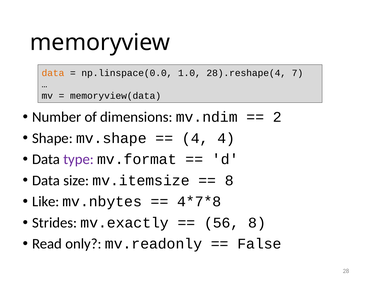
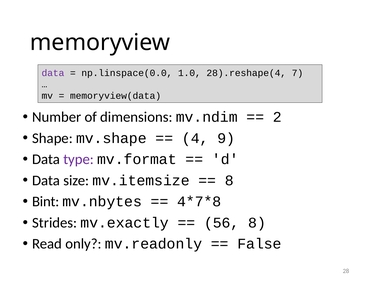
data colour: orange -> purple (53, 73)
4 4: 4 -> 9 (226, 138)
Like: Like -> Bint (46, 202)
